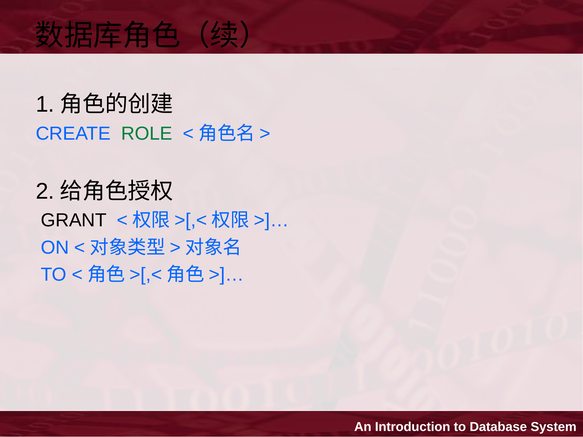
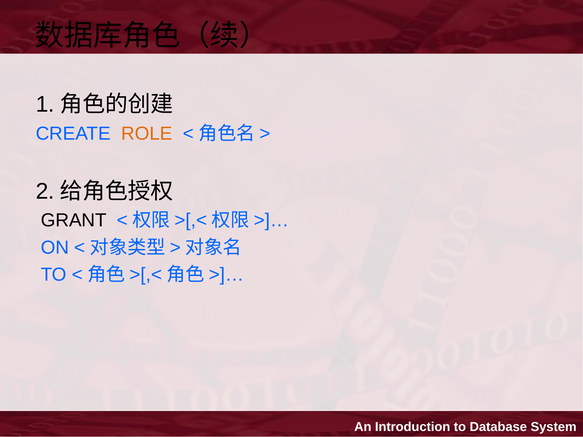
ROLE colour: green -> orange (147, 134)
